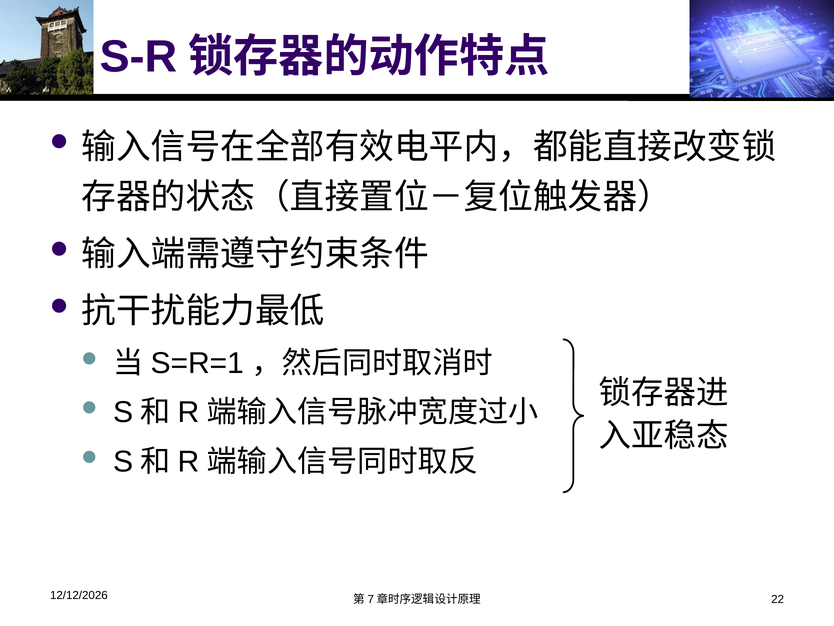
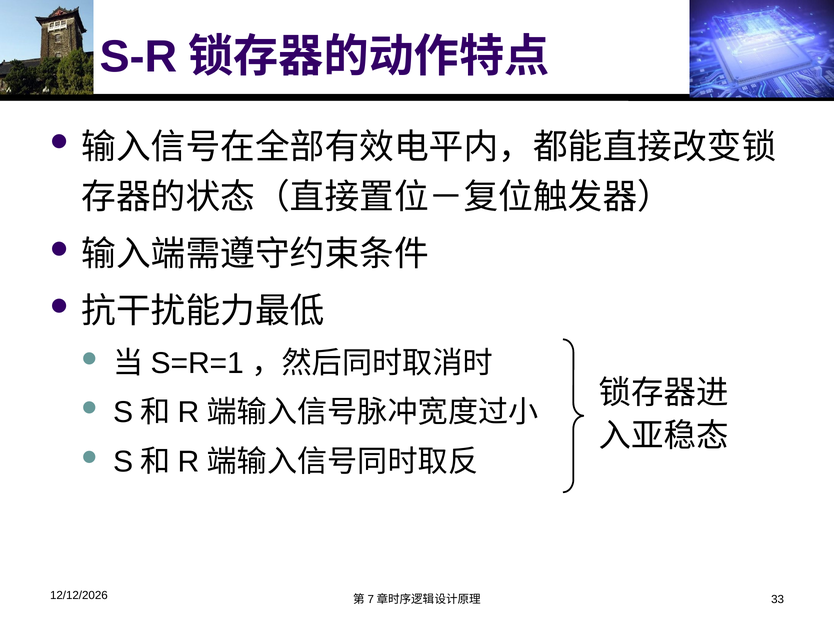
22: 22 -> 33 (778, 599)
